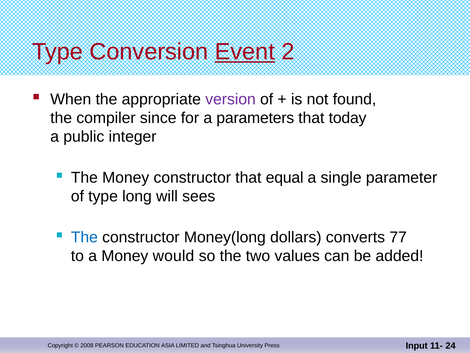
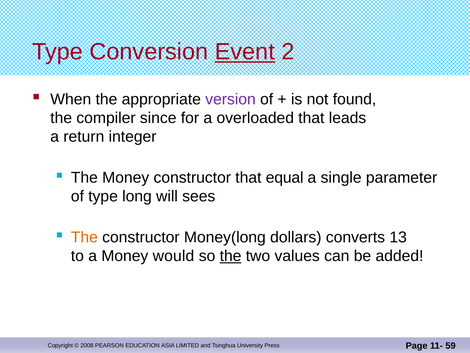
parameters: parameters -> overloaded (255, 118)
today: today -> leads (348, 118)
public: public -> return (84, 137)
The colour: blue -> orange (84, 237)
77: 77 -> 13 (398, 237)
the underline: none -> present (231, 256)
Input: Input -> Page (417, 345)
24: 24 -> 59 (451, 345)
